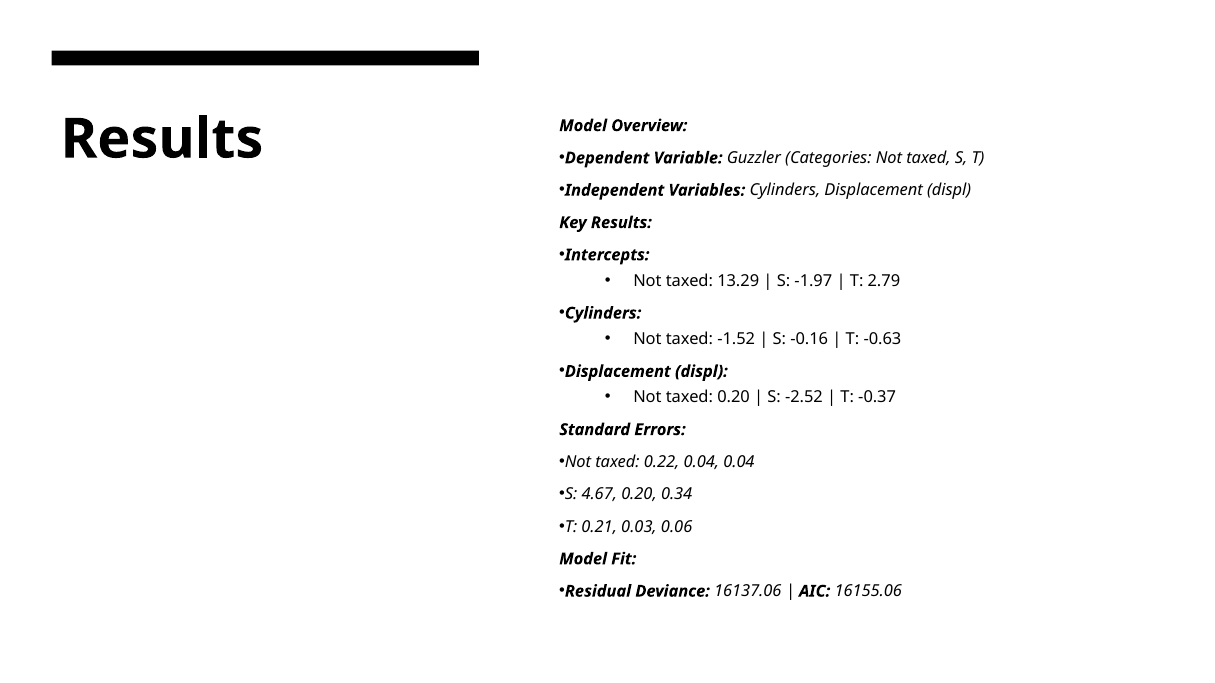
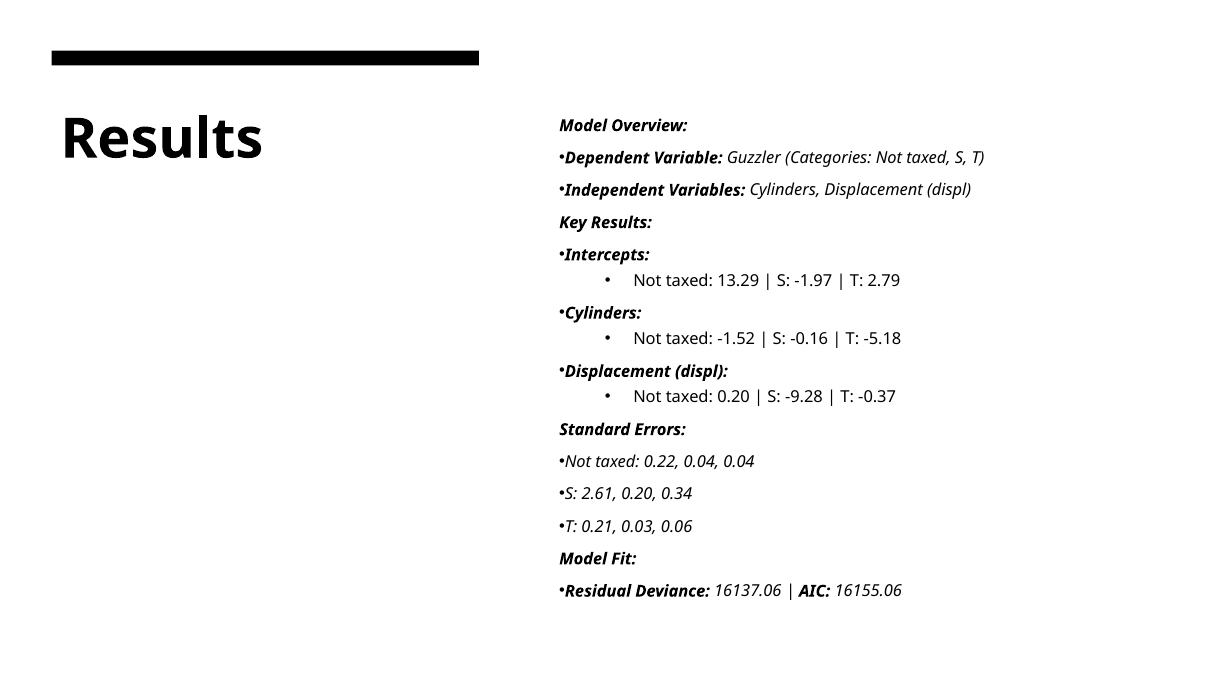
-0.63: -0.63 -> -5.18 (882, 339)
-2.52: -2.52 -> -9.28 (804, 398)
4.67: 4.67 -> 2.61 (599, 495)
